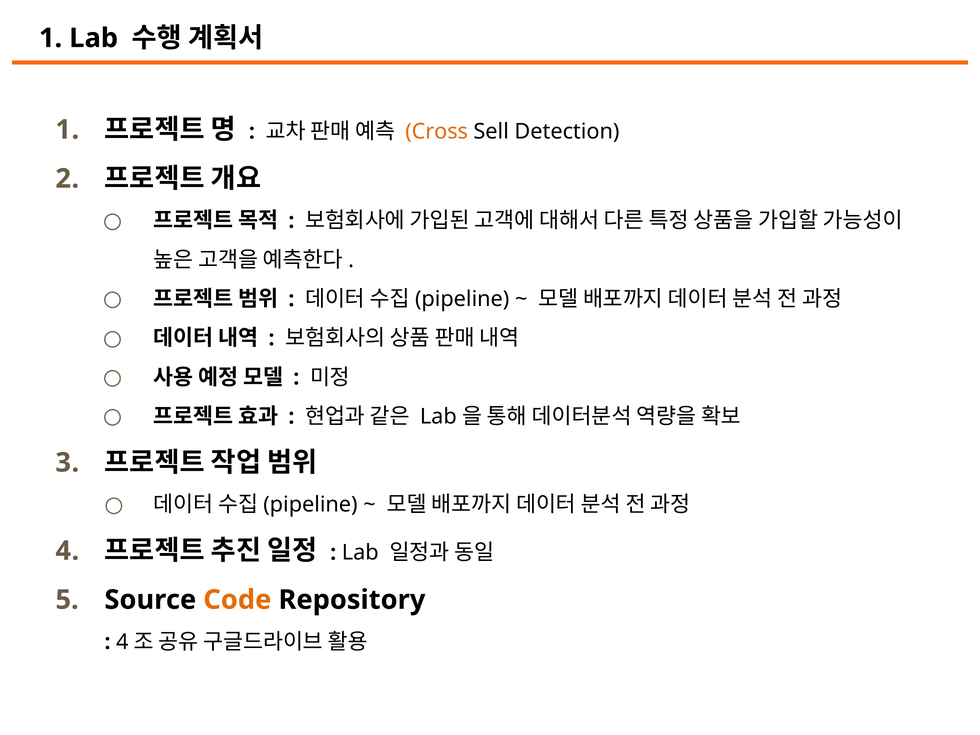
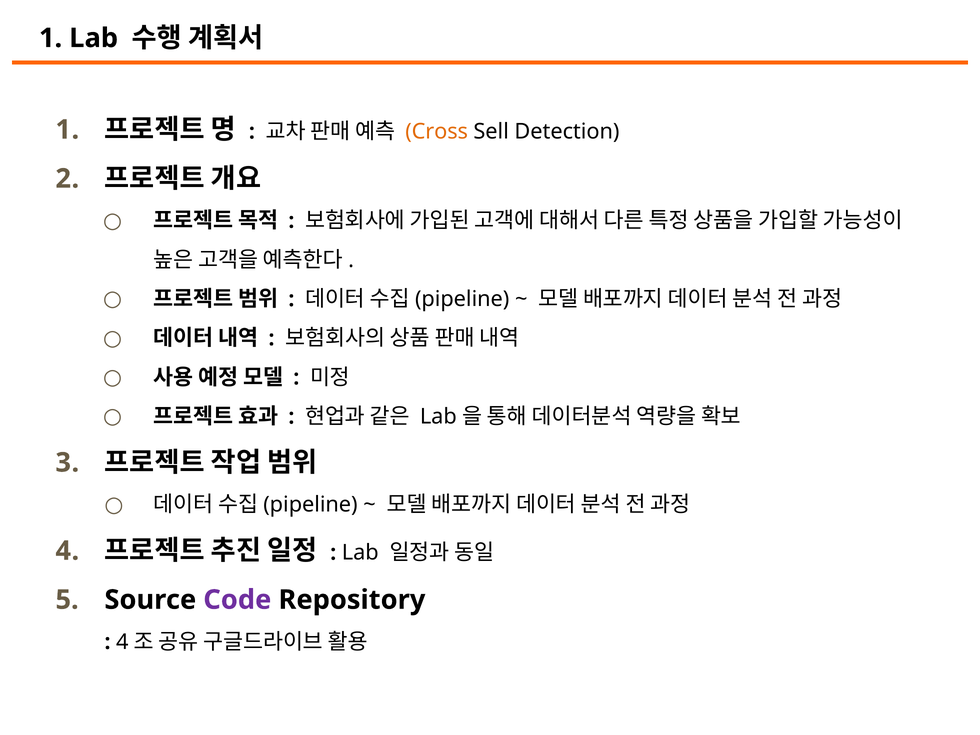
Code colour: orange -> purple (237, 600)
